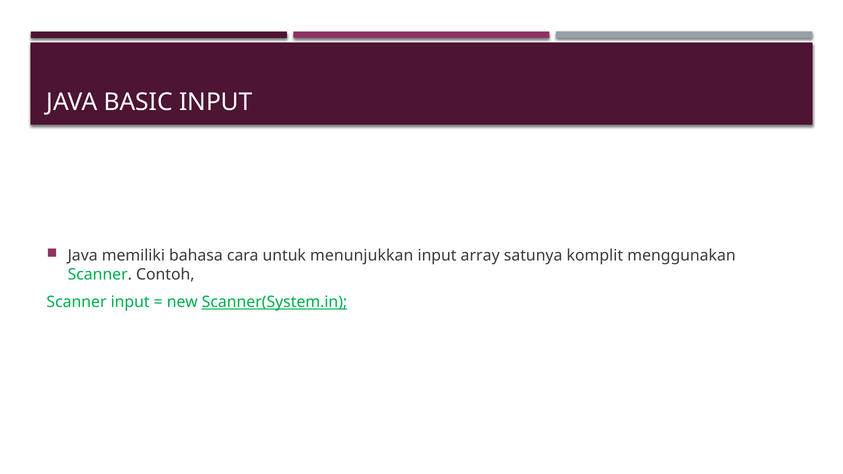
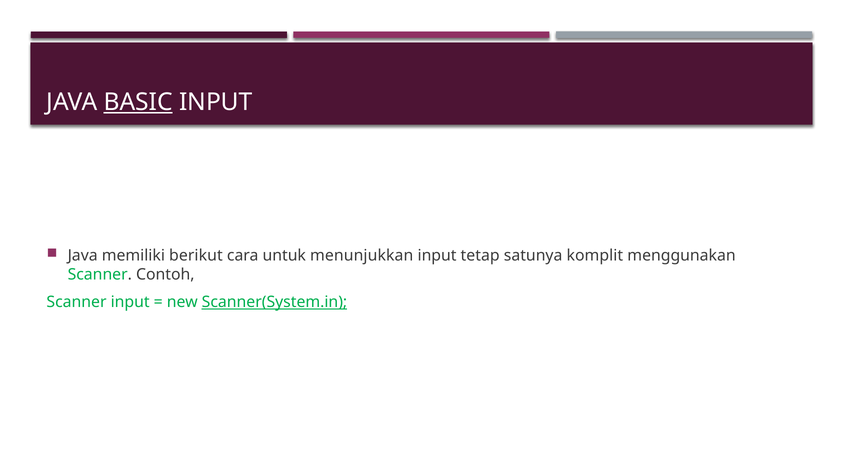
BASIC underline: none -> present (138, 102)
bahasa: bahasa -> berikut (196, 256)
array: array -> tetap (480, 256)
